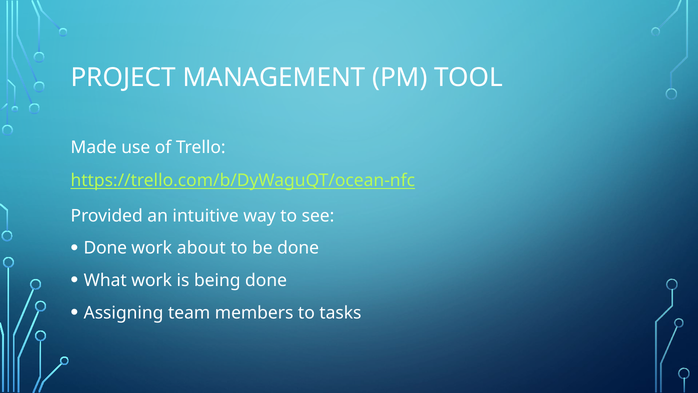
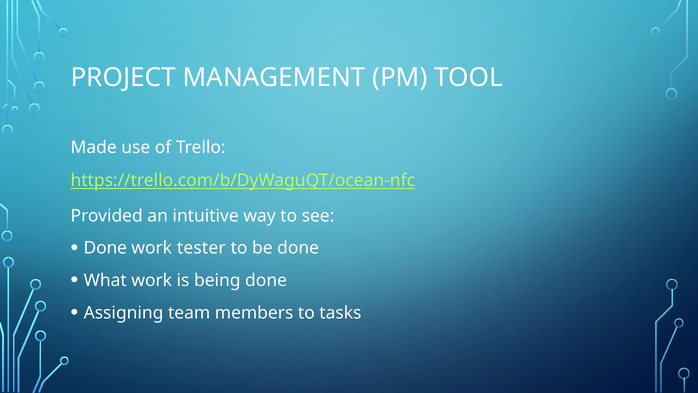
about: about -> tester (201, 248)
